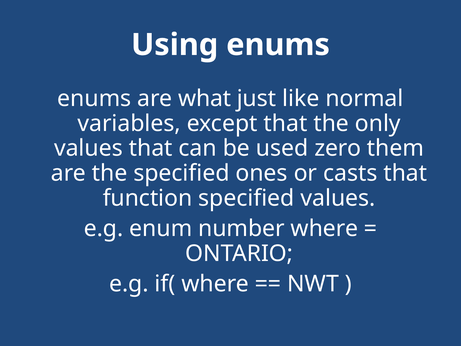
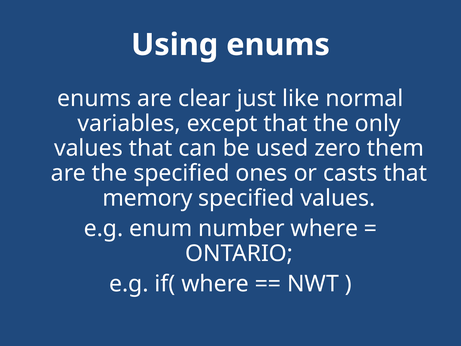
what: what -> clear (204, 98)
function: function -> memory (148, 198)
